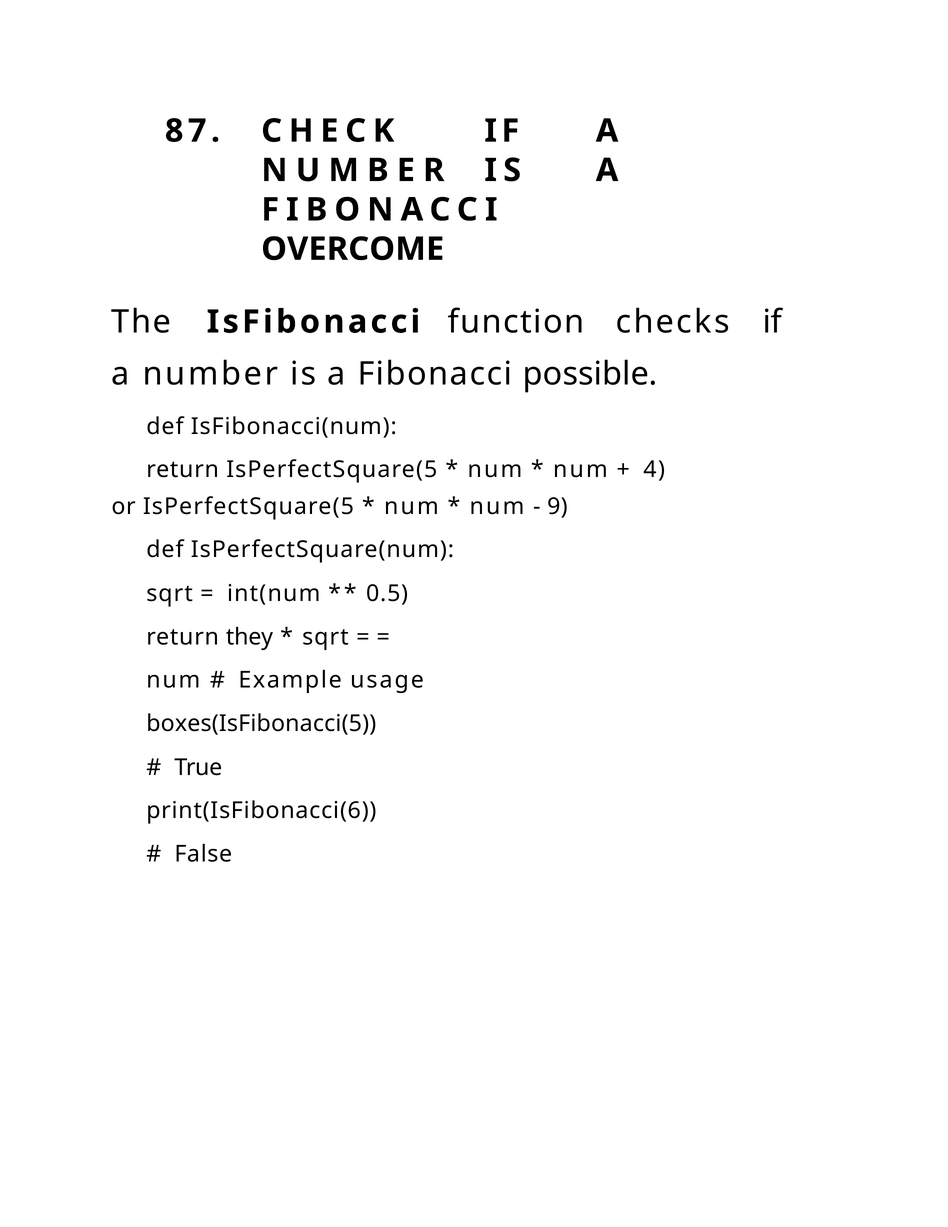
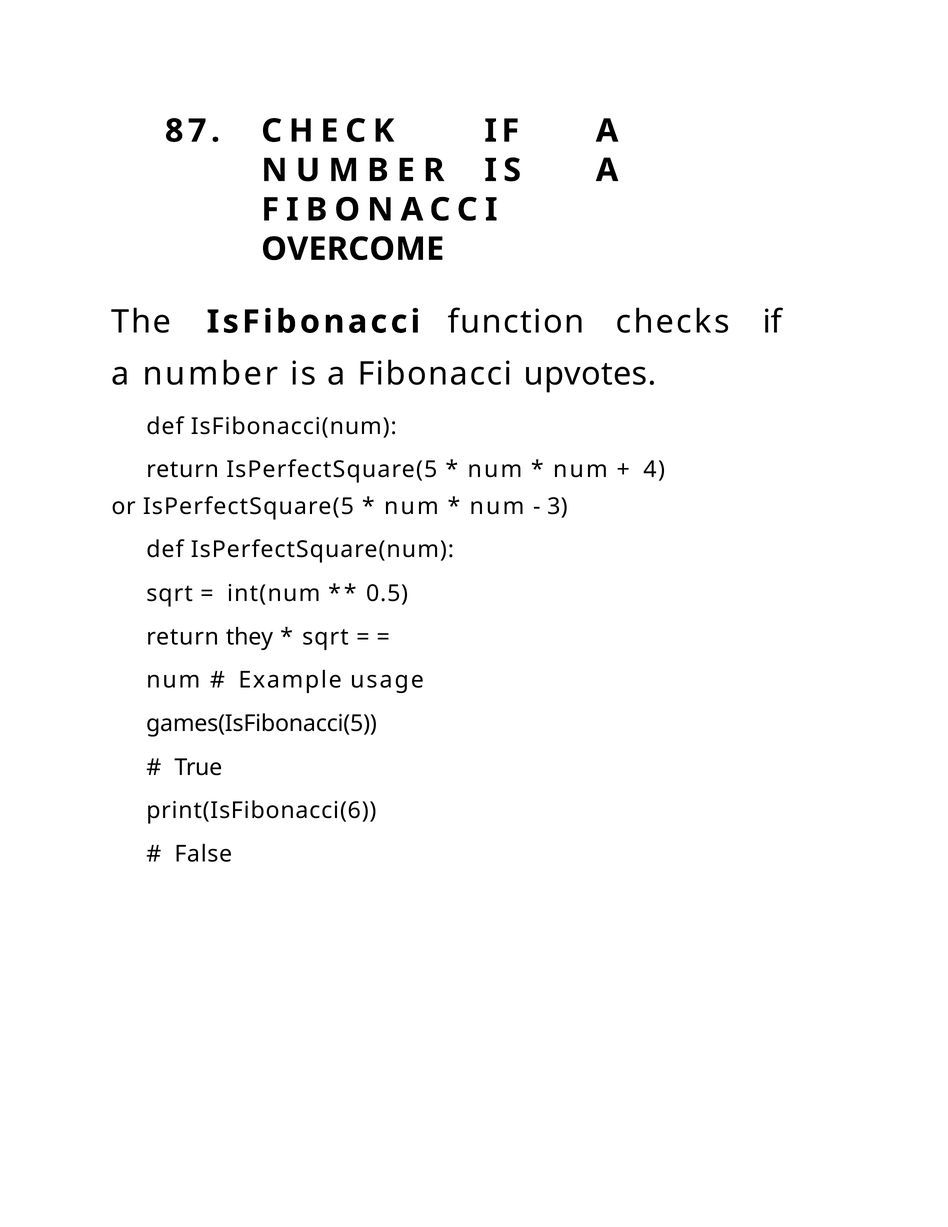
possible: possible -> upvotes (590, 374)
9: 9 -> 3 (557, 507)
boxes(IsFibonacci(5: boxes(IsFibonacci(5 -> games(IsFibonacci(5 (261, 723)
